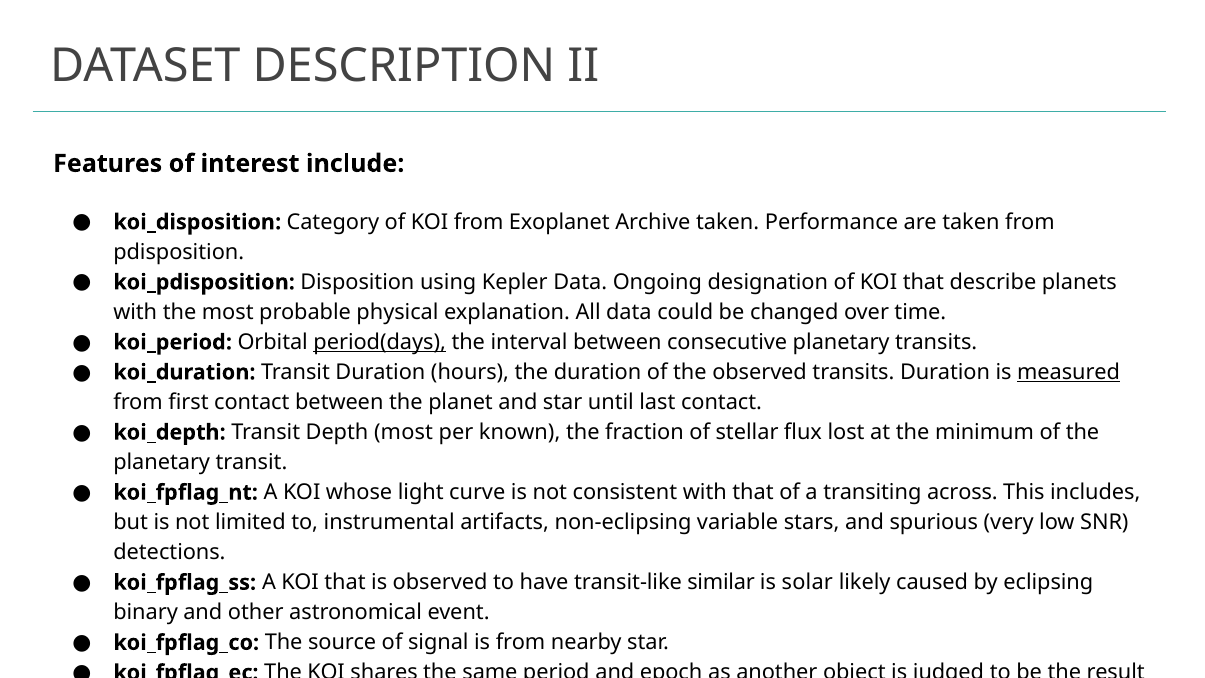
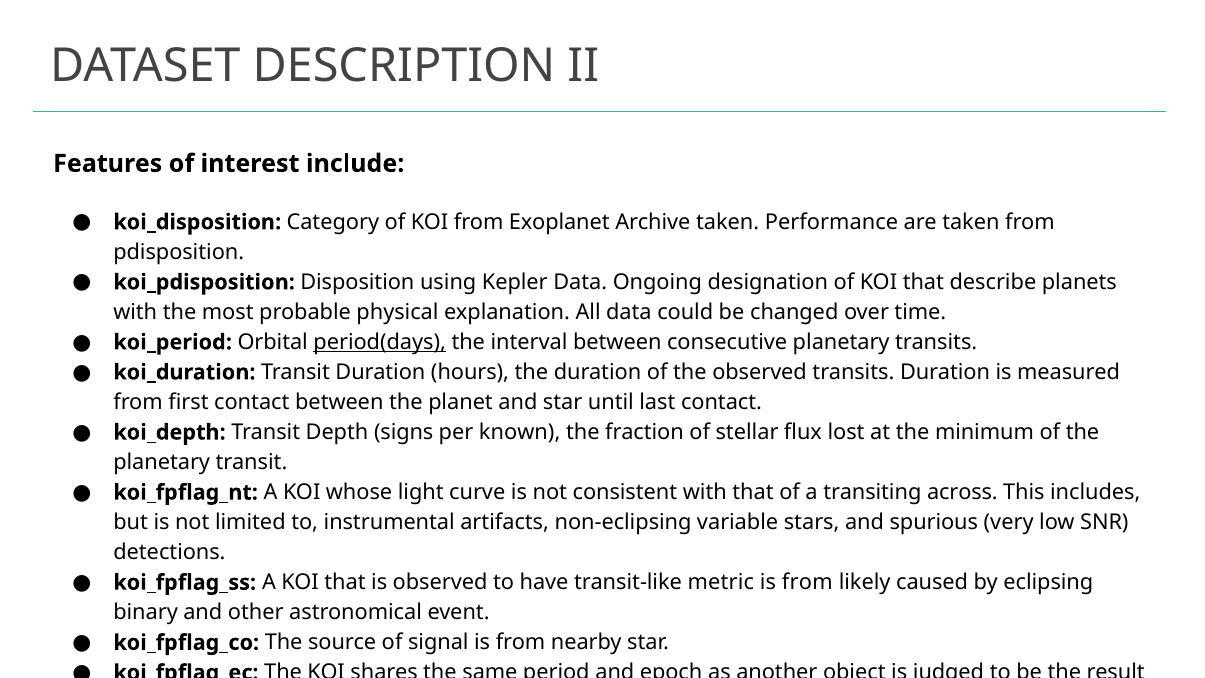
measured underline: present -> none (1069, 372)
Depth most: most -> signs (404, 432)
similar: similar -> metric (721, 582)
solar: solar -> from (807, 582)
